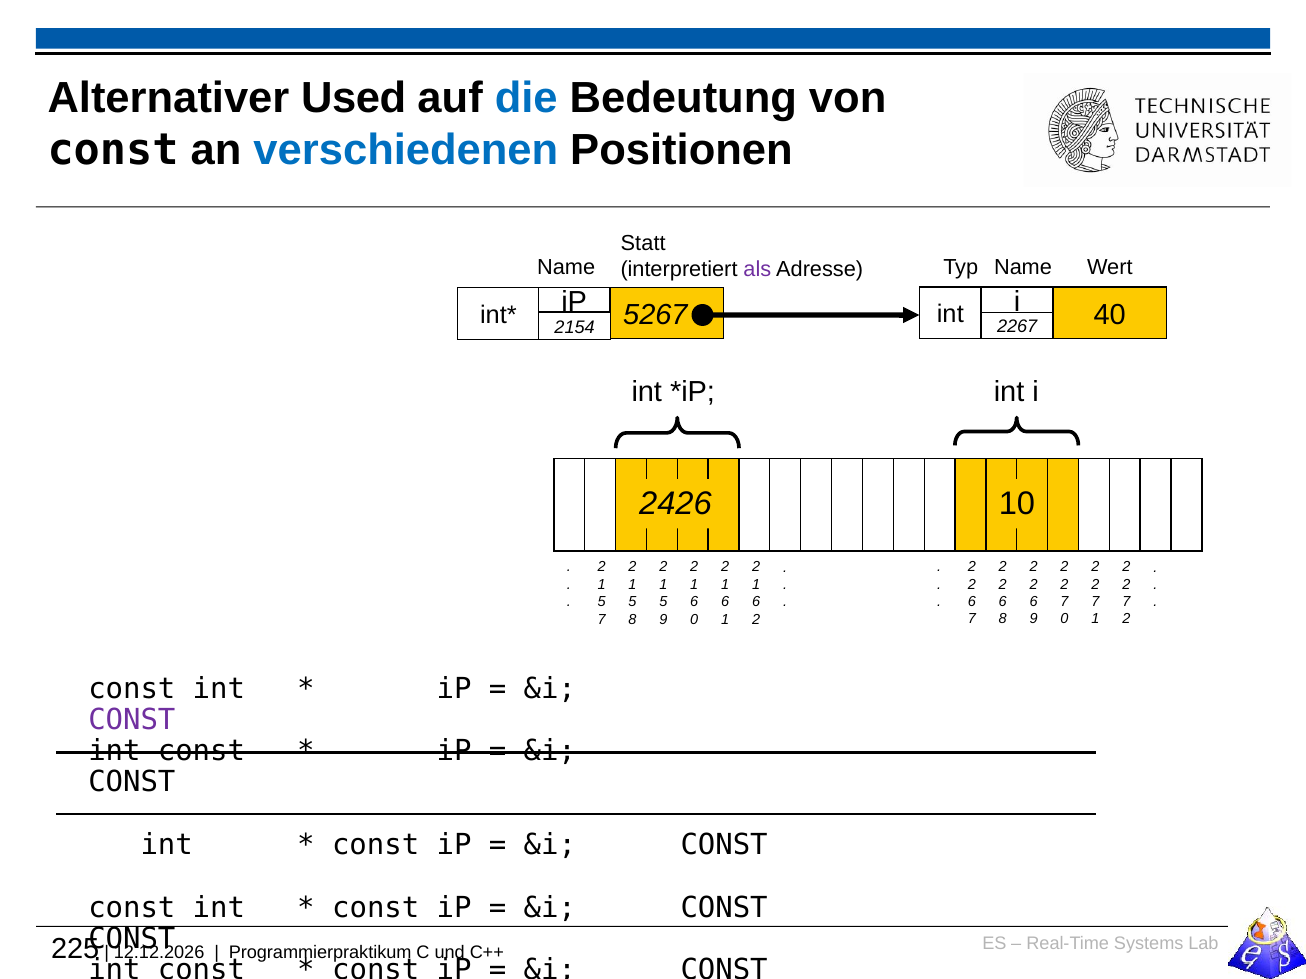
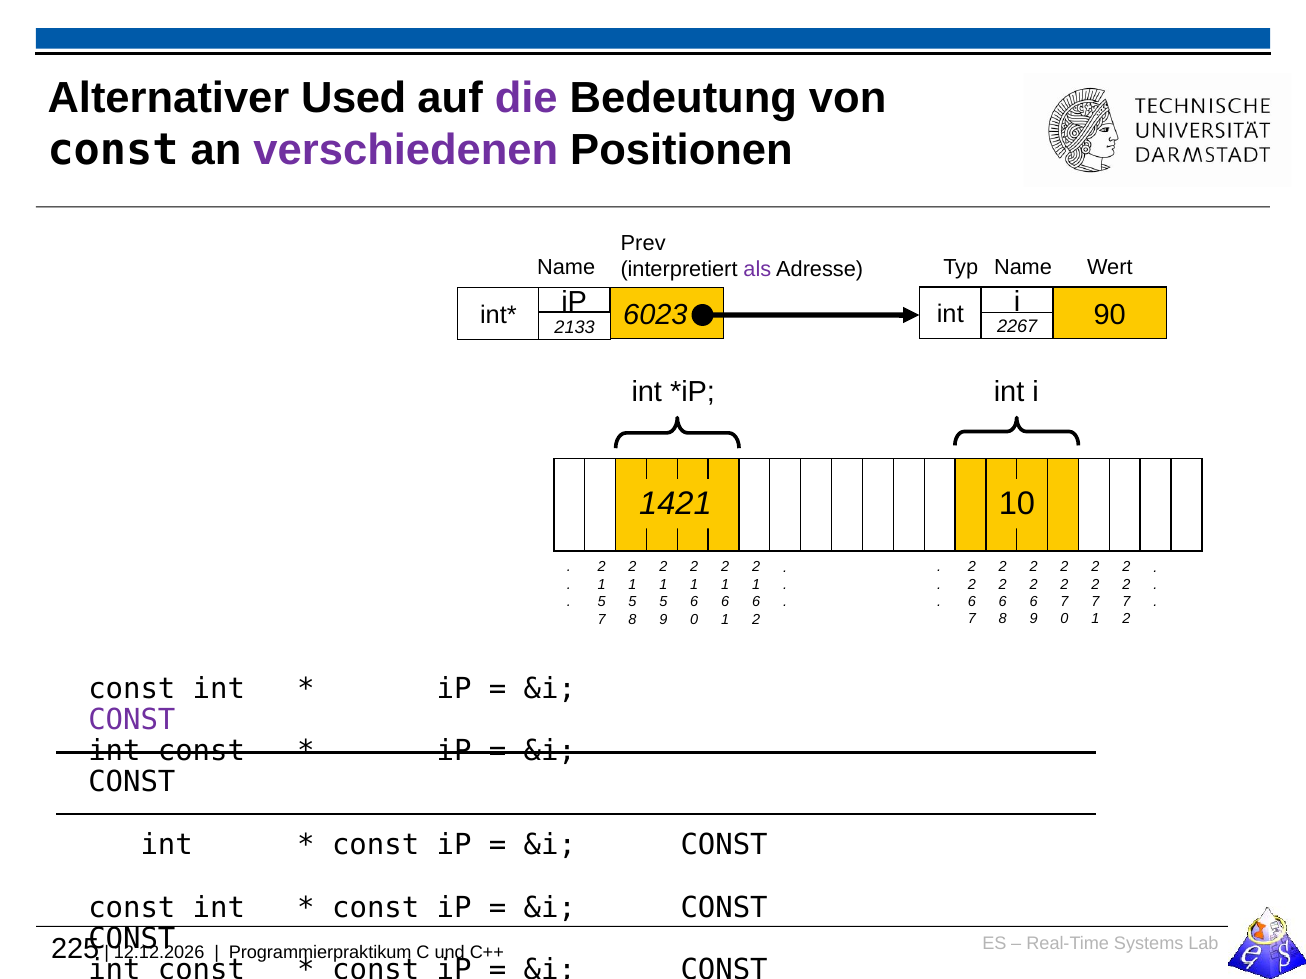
die colour: blue -> purple (526, 98)
verschiedenen colour: blue -> purple (406, 150)
Statt: Statt -> Prev (643, 244)
5267: 5267 -> 6023 (655, 315)
2154: 2154 -> 2133 (575, 327)
40: 40 -> 90 (1110, 315)
2426: 2426 -> 1421 (675, 504)
